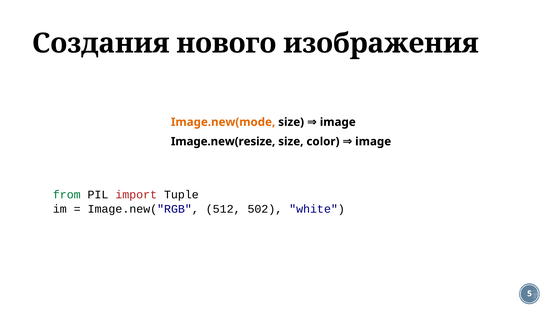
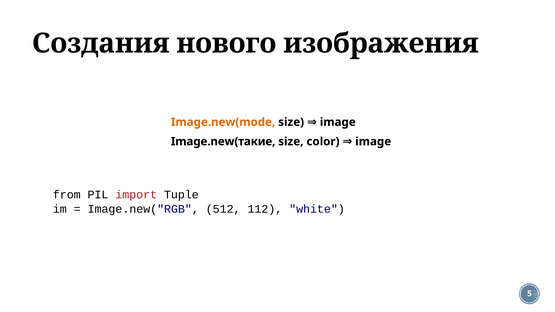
Image.new(resize: Image.new(resize -> Image.new(такие (223, 142)
from colour: green -> black (67, 195)
502: 502 -> 112 (265, 209)
